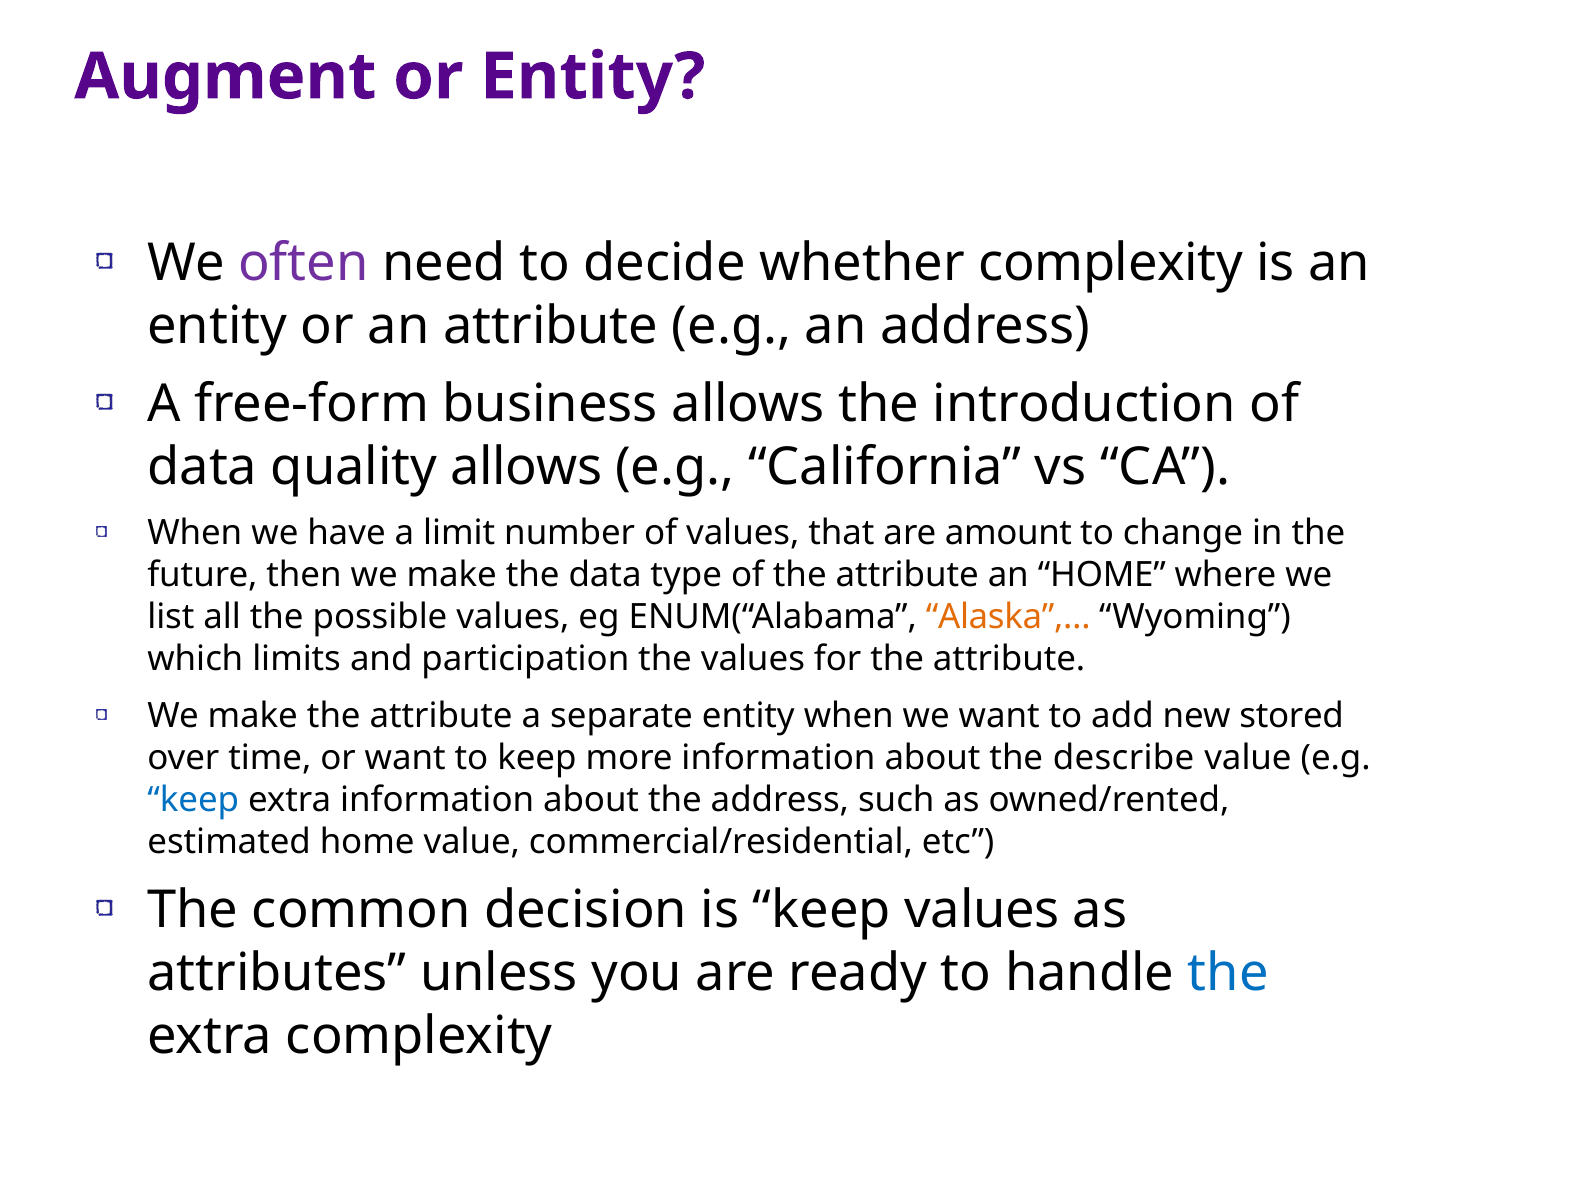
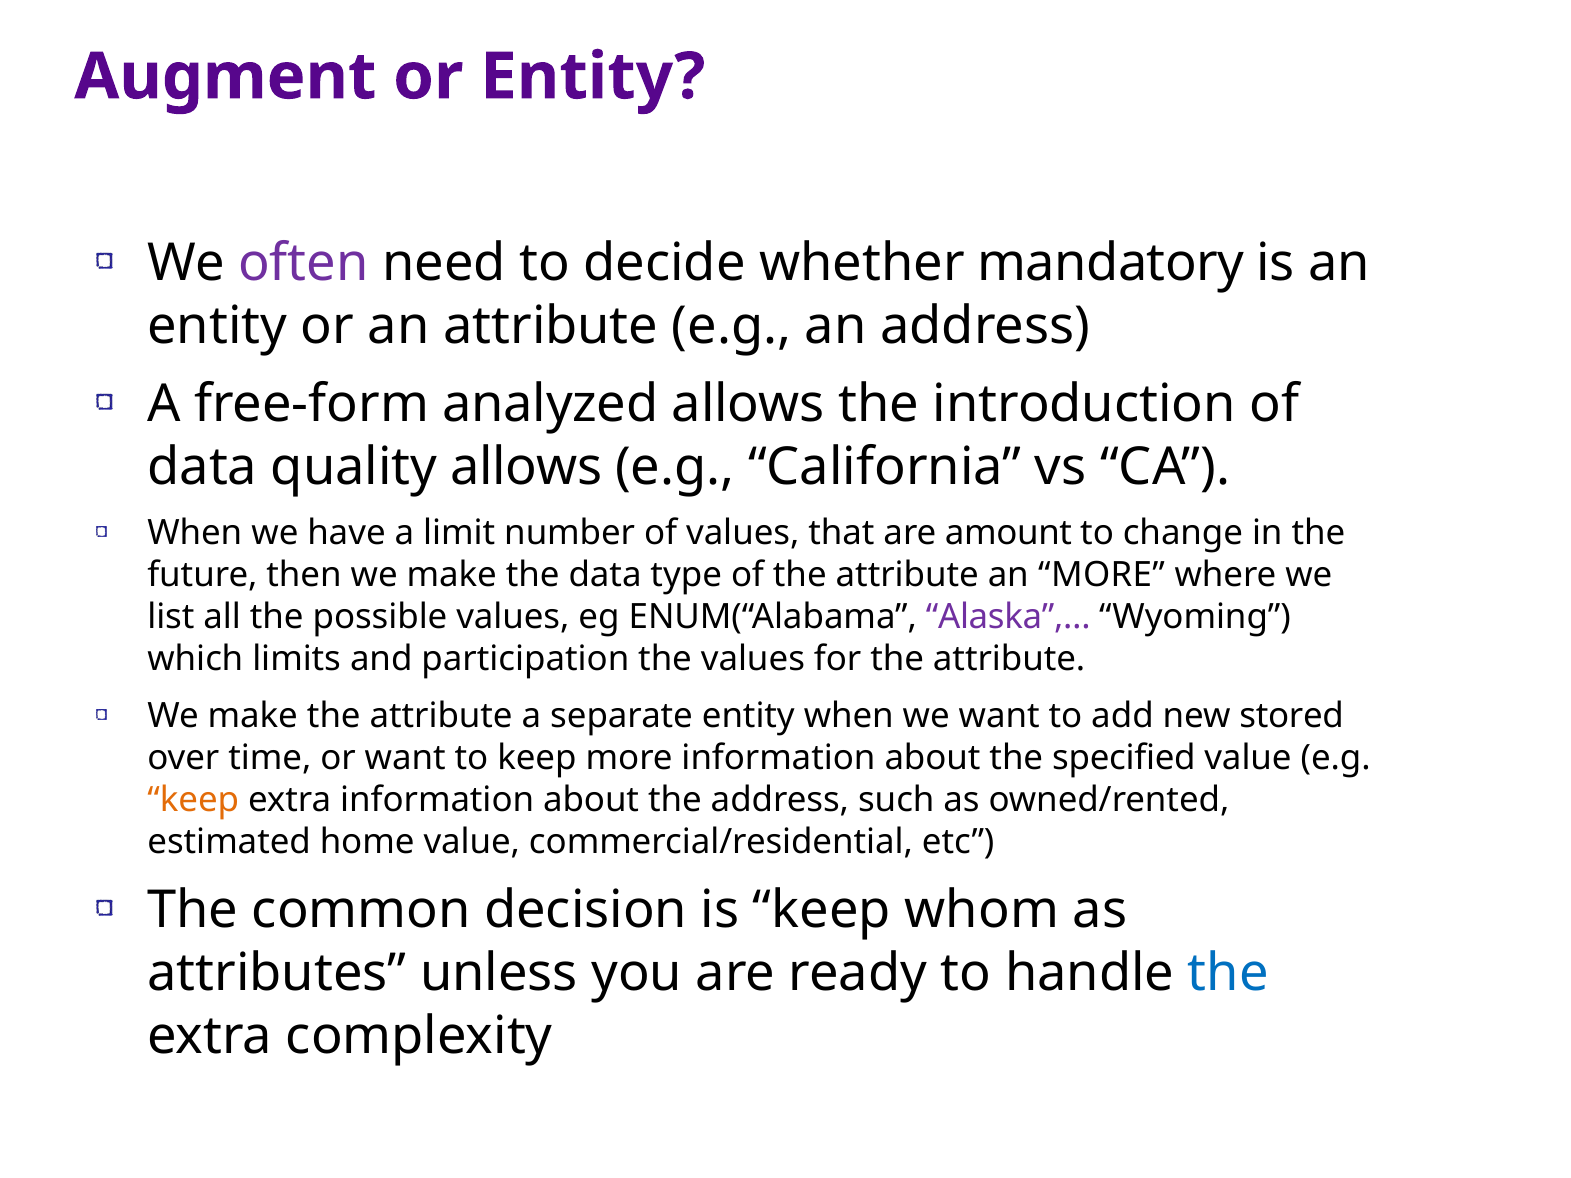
whether complexity: complexity -> mandatory (1111, 263)
business: business -> analyzed (551, 404)
an HOME: HOME -> MORE (1102, 575)
Alaska”,… colour: orange -> purple (1008, 617)
describe: describe -> specified (1124, 758)
keep colour: blue -> orange (193, 800)
keep values: values -> whom (982, 911)
